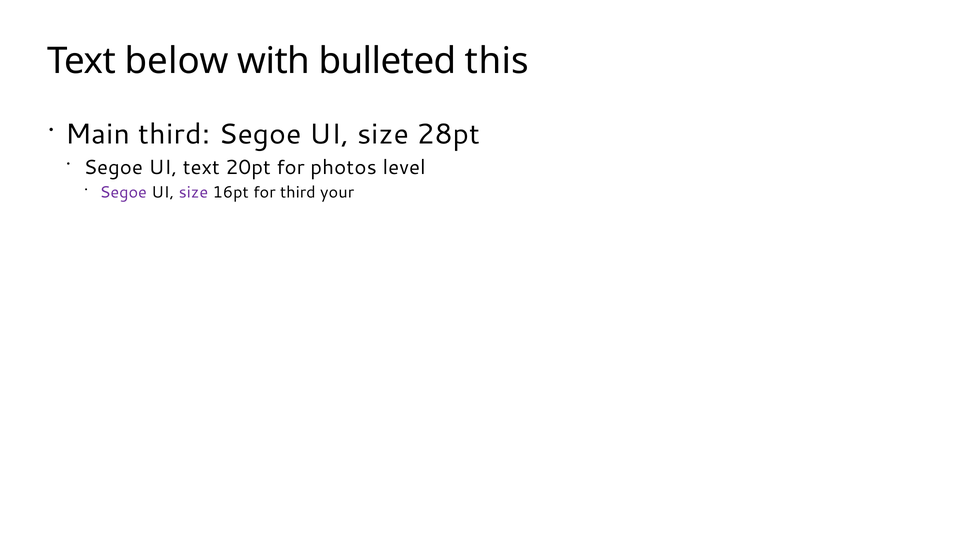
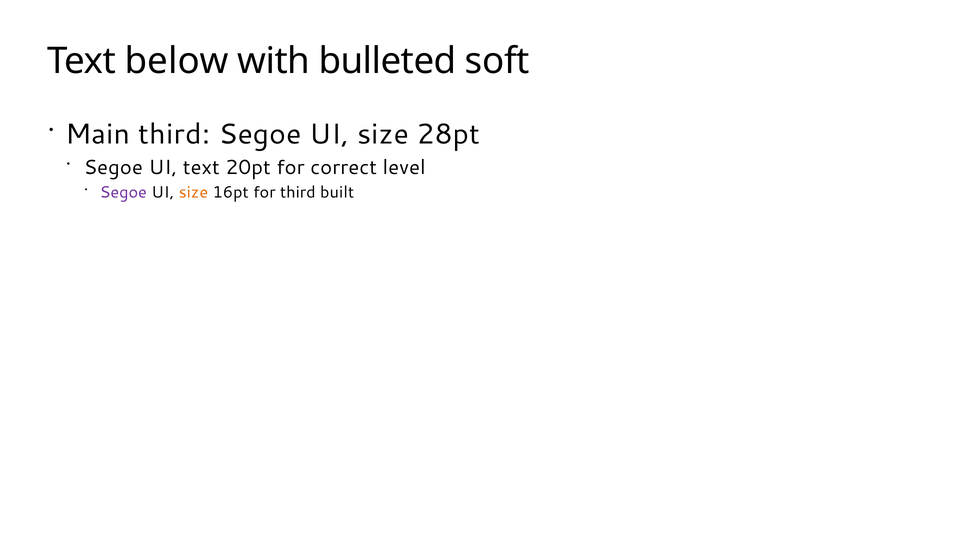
this: this -> soft (497, 61)
photos: photos -> correct (344, 167)
size colour: purple -> orange (193, 192)
your: your -> built (337, 192)
